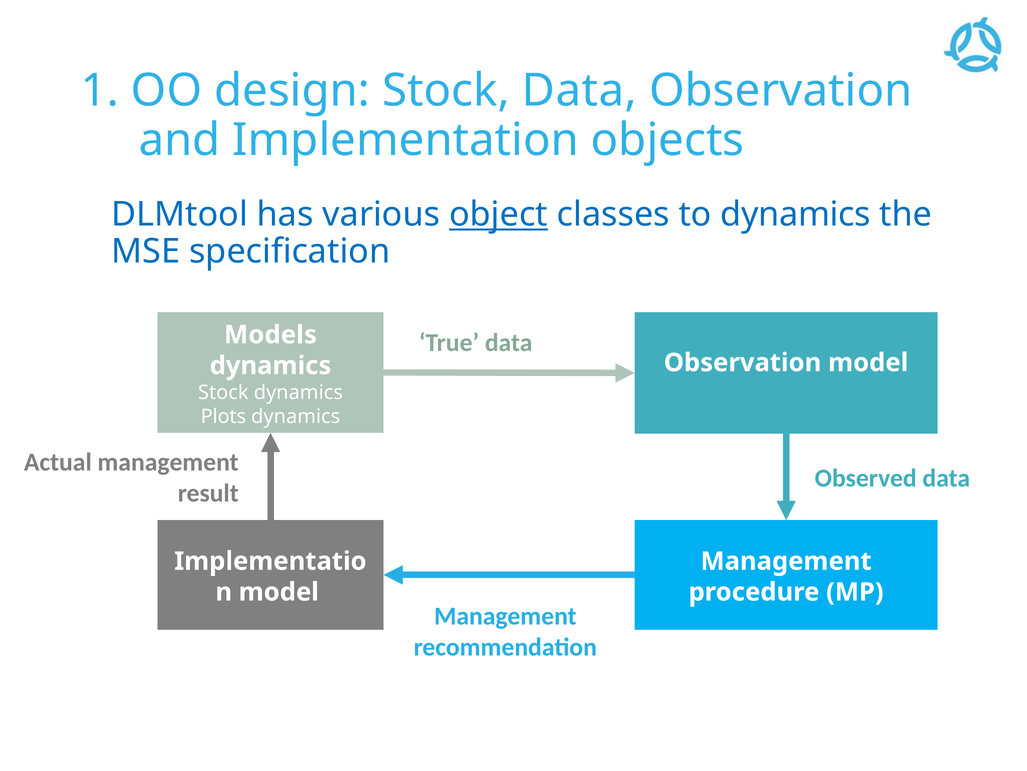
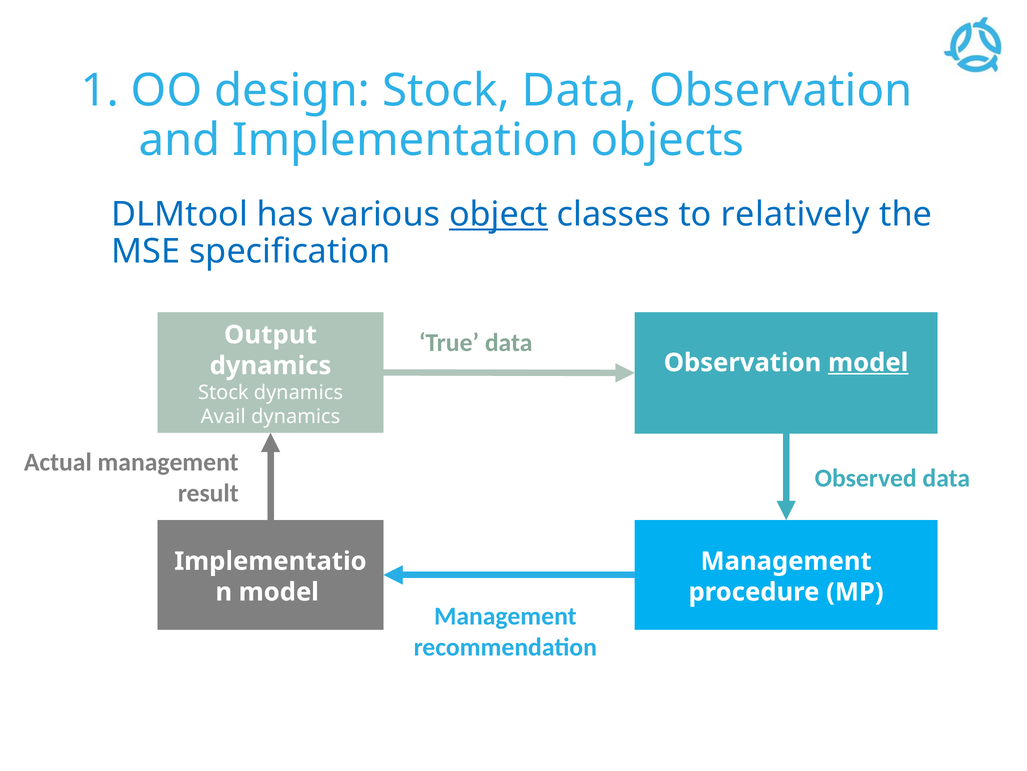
to dynamics: dynamics -> relatively (795, 214)
Models: Models -> Output (270, 335)
model underline: none -> present (868, 362)
Plots: Plots -> Avail (223, 416)
